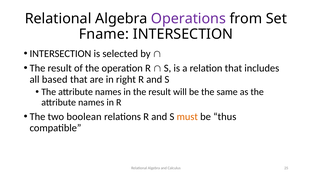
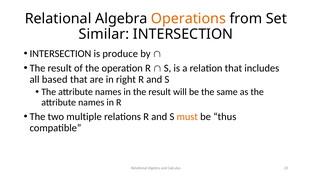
Operations colour: purple -> orange (188, 18)
Fname: Fname -> Similar (104, 34)
selected: selected -> produce (120, 53)
boolean: boolean -> multiple (84, 116)
